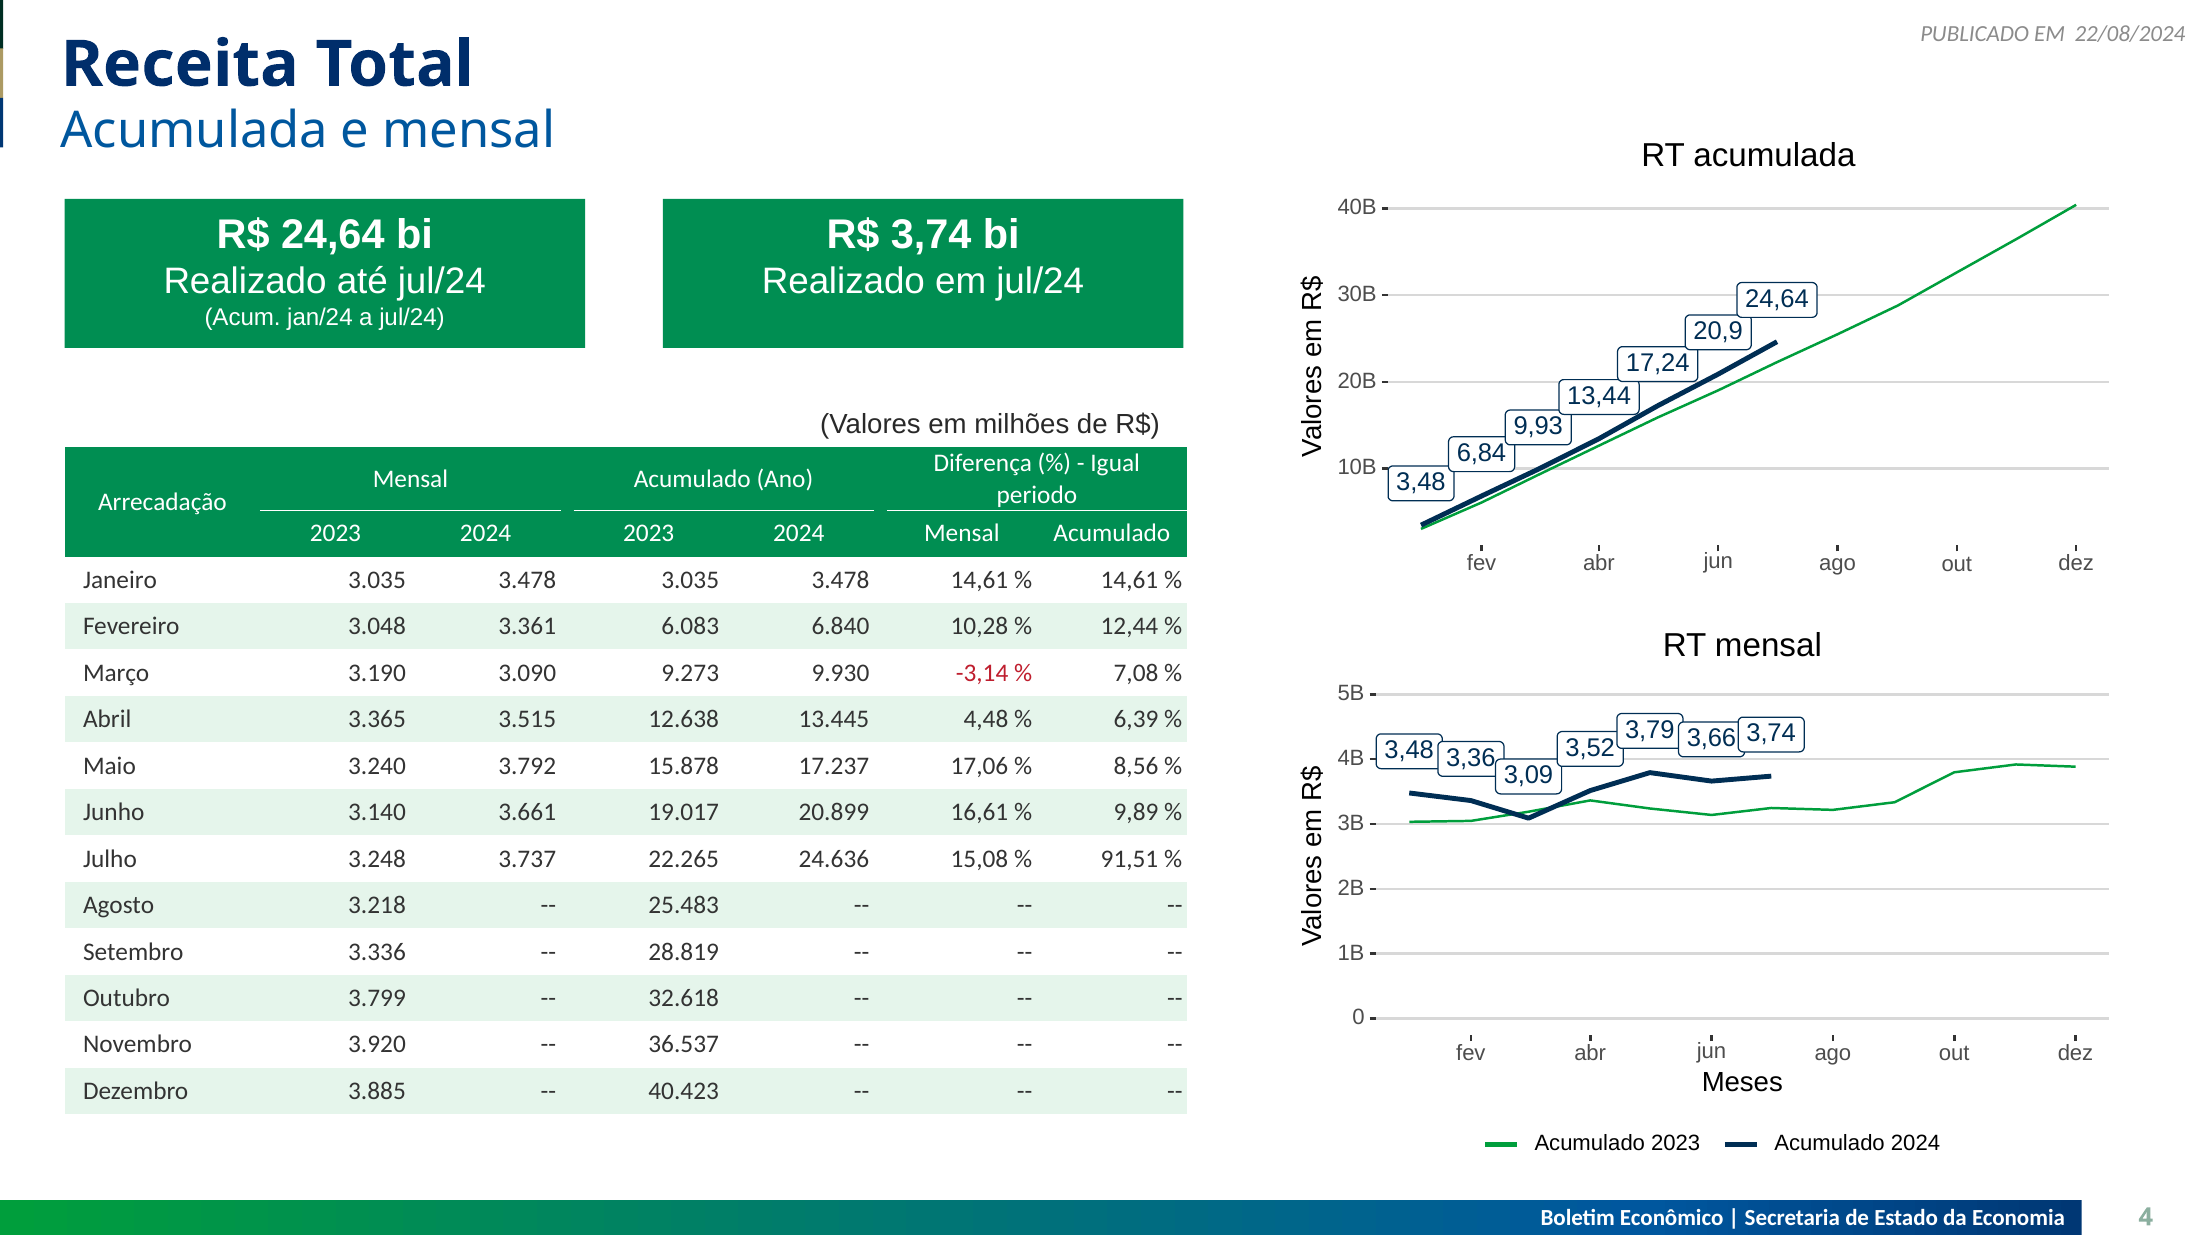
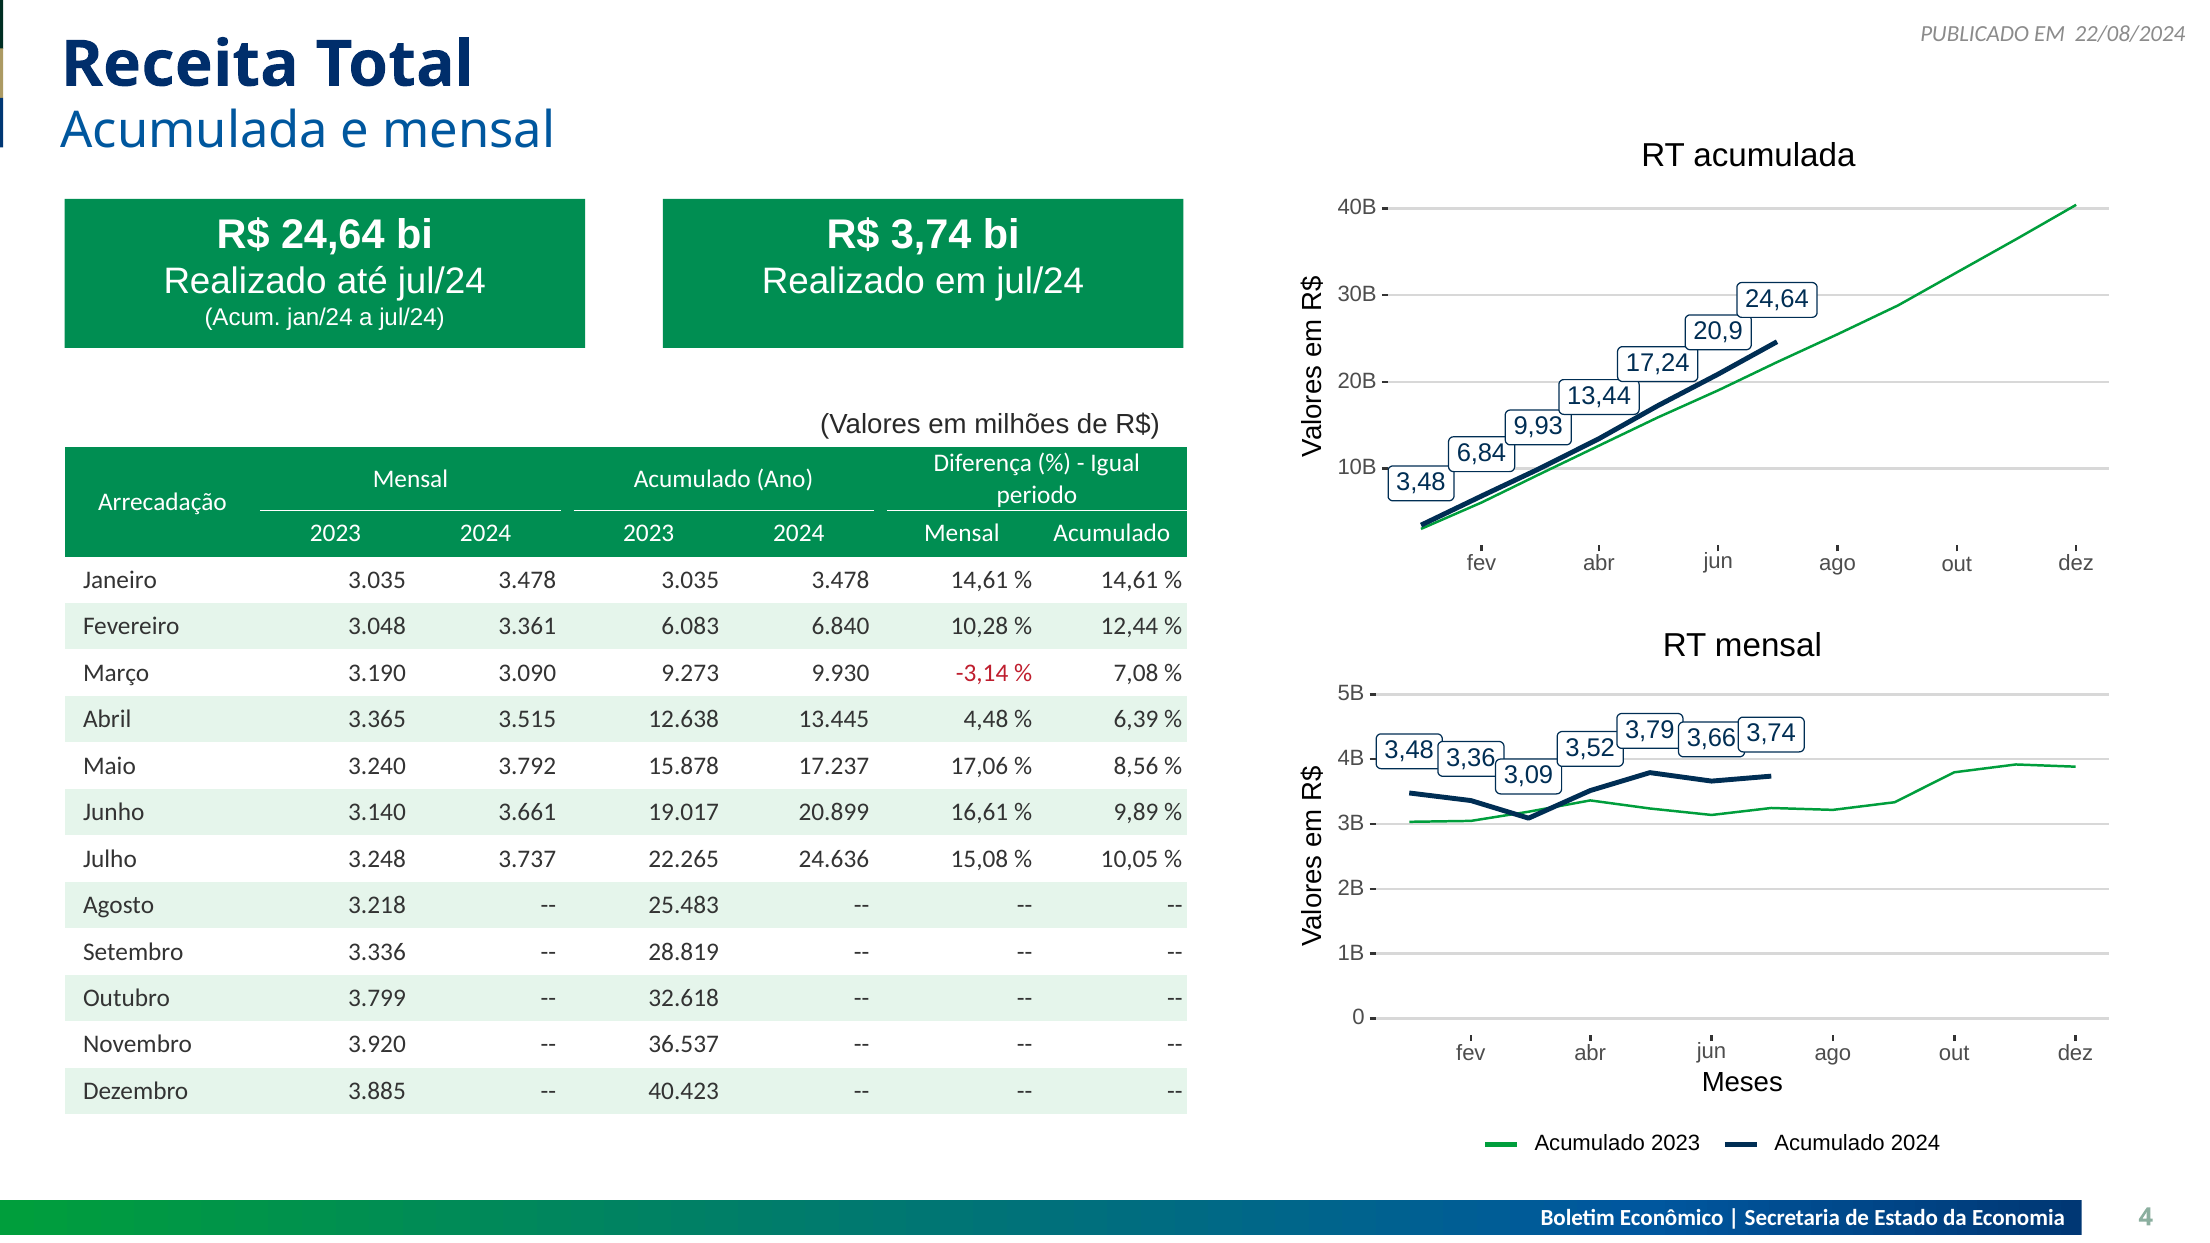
91,51: 91,51 -> 10,05 (1129, 859)
